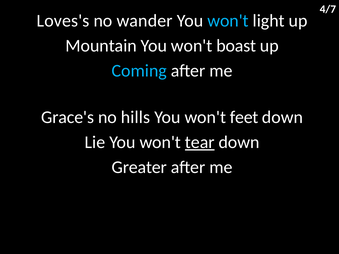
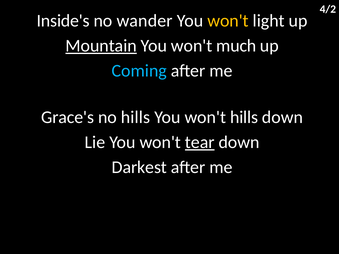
4/7: 4/7 -> 4/2 (328, 9)
Loves's: Loves's -> Inside's (63, 21)
won't colour: light blue -> yellow (228, 21)
Mountain underline: none -> present (101, 46)
boast: boast -> much (236, 46)
won't feet: feet -> hills (244, 117)
Greater: Greater -> Darkest (139, 167)
